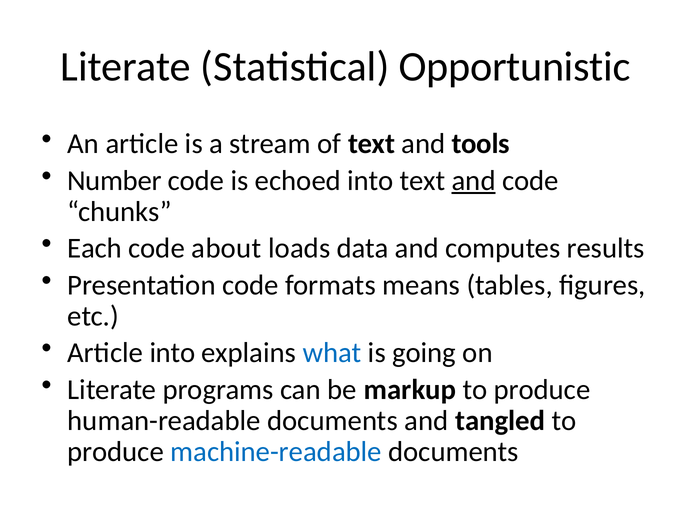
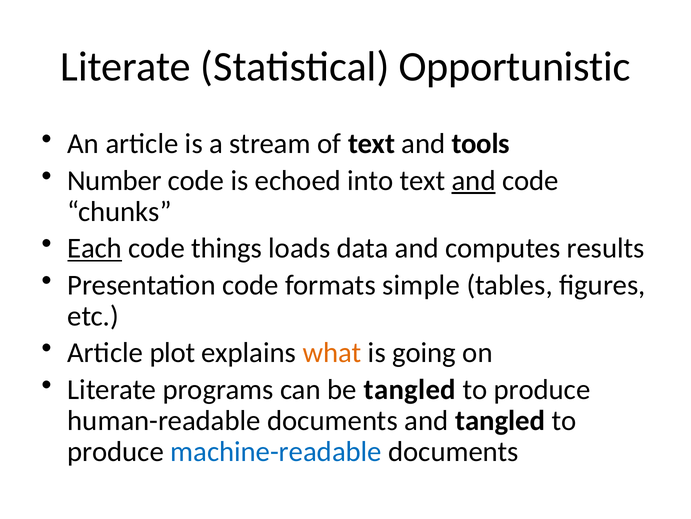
Each underline: none -> present (95, 248)
about: about -> things (227, 248)
means: means -> simple (421, 285)
Article into: into -> plot (172, 352)
what colour: blue -> orange (332, 352)
be markup: markup -> tangled (410, 389)
